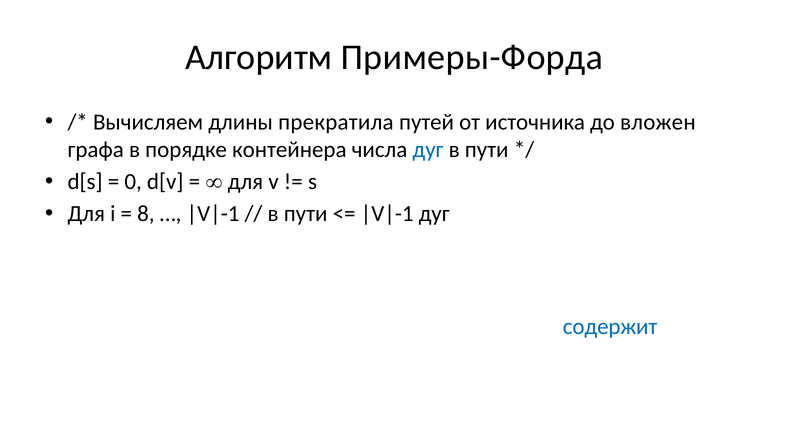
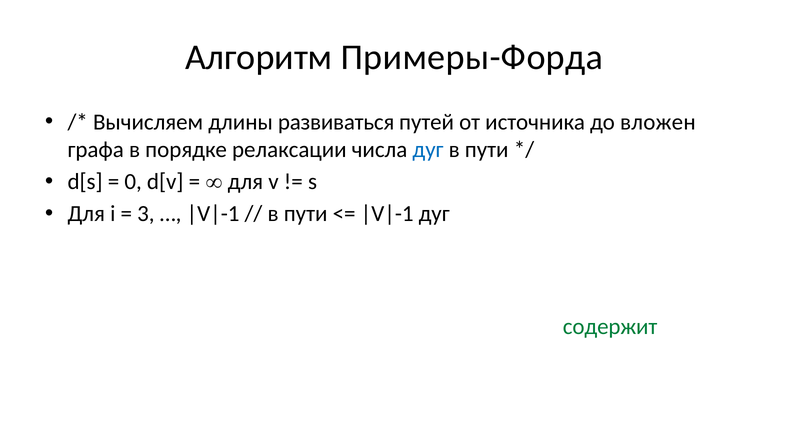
прекратила: прекратила -> развиваться (336, 122)
контейнера: контейнера -> релаксации (289, 149)
8: 8 -> 3 (146, 214)
содержит colour: blue -> green (610, 326)
